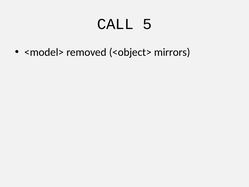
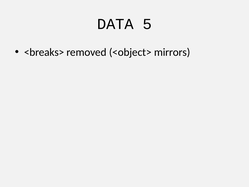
CALL: CALL -> DATA (115, 24)
<model>: <model> -> <breaks> (44, 52)
